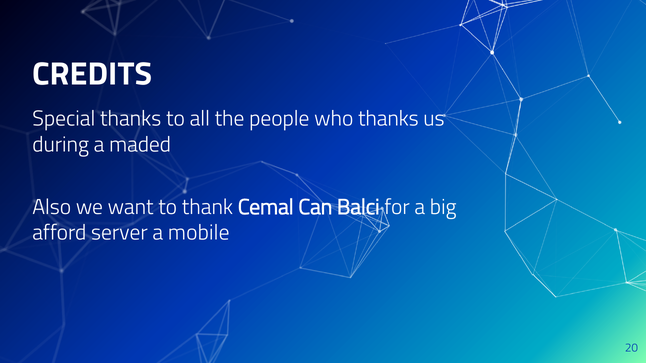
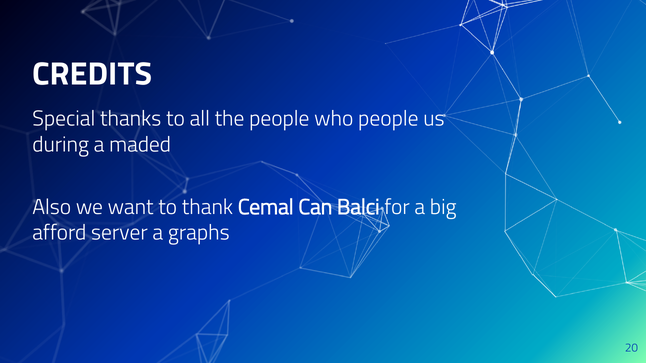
who thanks: thanks -> people (388, 119)
mobile: mobile -> graphs (199, 233)
